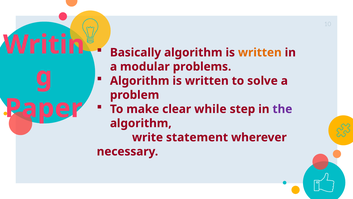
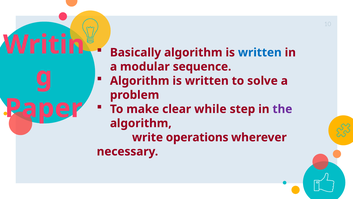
written colour: orange -> blue (260, 52)
problems: problems -> sequence (202, 67)
statement: statement -> operations (197, 137)
